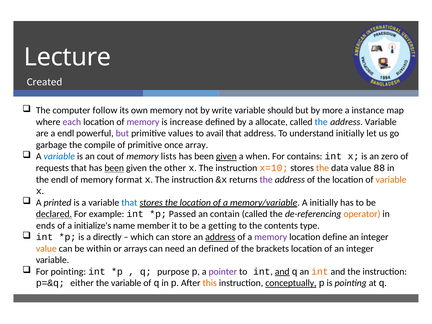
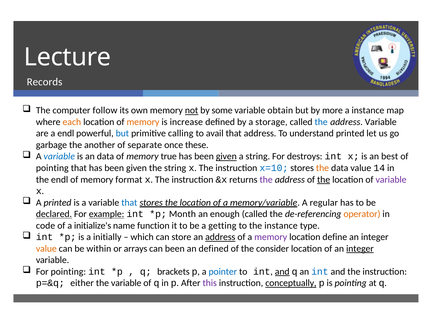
Created: Created -> Records (45, 82)
not underline: none -> present (192, 110)
write: write -> some (222, 110)
should: should -> obtain (280, 110)
each colour: purple -> orange (72, 122)
memory colour: purple -> orange (143, 122)
allocate: allocate -> storage (271, 122)
but colour: purple -> blue (122, 133)
values: values -> calling (181, 133)
understand initially: initially -> printed (350, 133)
compile: compile -> another (100, 145)
of primitive: primitive -> separate (145, 145)
array: array -> these (197, 145)
an cout: cout -> data (105, 156)
lists: lists -> true (169, 156)
a when: when -> string (258, 156)
contains: contains -> destroys (305, 156)
zero: zero -> best (390, 156)
requests: requests -> pointing (52, 168)
been underline: present -> none (114, 168)
the other: other -> string (175, 168)
x=10 colour: orange -> blue (274, 168)
88: 88 -> 14 (379, 168)
the underline: none -> present (324, 180)
variable colour: orange -> purple (391, 180)
A initially: initially -> regular (324, 203)
example underline: none -> present (107, 214)
Passed: Passed -> Month (182, 214)
contain: contain -> enough (225, 214)
ends: ends -> code (46, 226)
member: member -> function (153, 226)
the contents: contents -> instance (281, 226)
directly: directly -> initially (107, 237)
can need: need -> been (175, 249)
brackets: brackets -> consider (273, 249)
integer underline: none -> present (360, 249)
purpose: purpose -> brackets (173, 272)
pointer colour: purple -> blue (223, 272)
int colour: orange -> blue (320, 272)
this colour: orange -> purple (210, 283)
